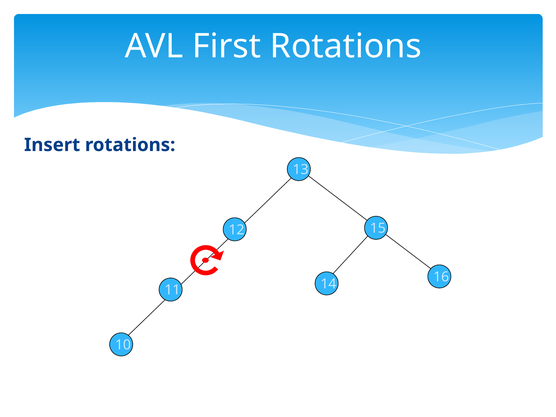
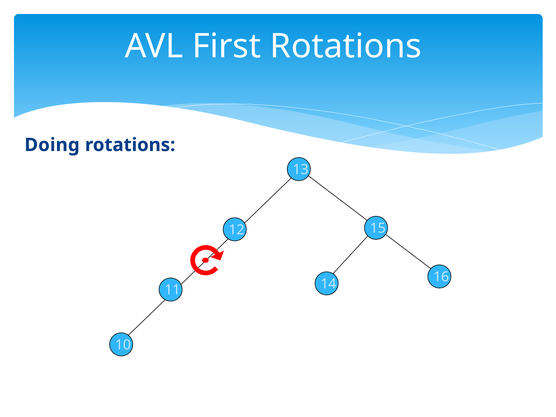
Insert: Insert -> Doing (52, 145)
